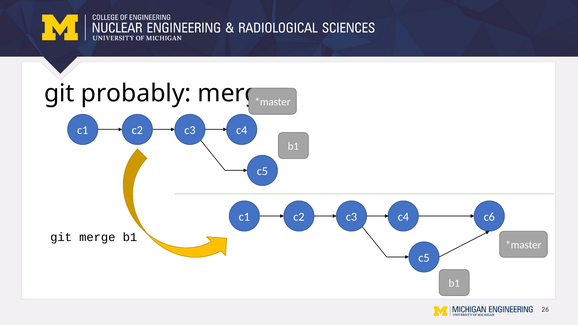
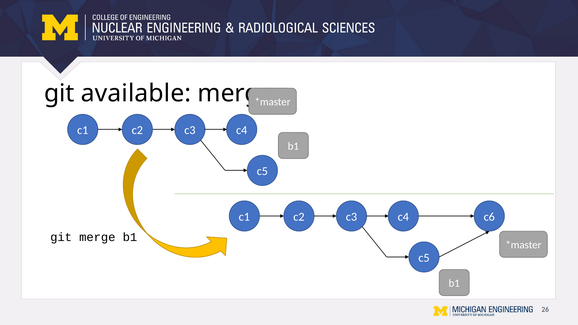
probably: probably -> available (136, 93)
